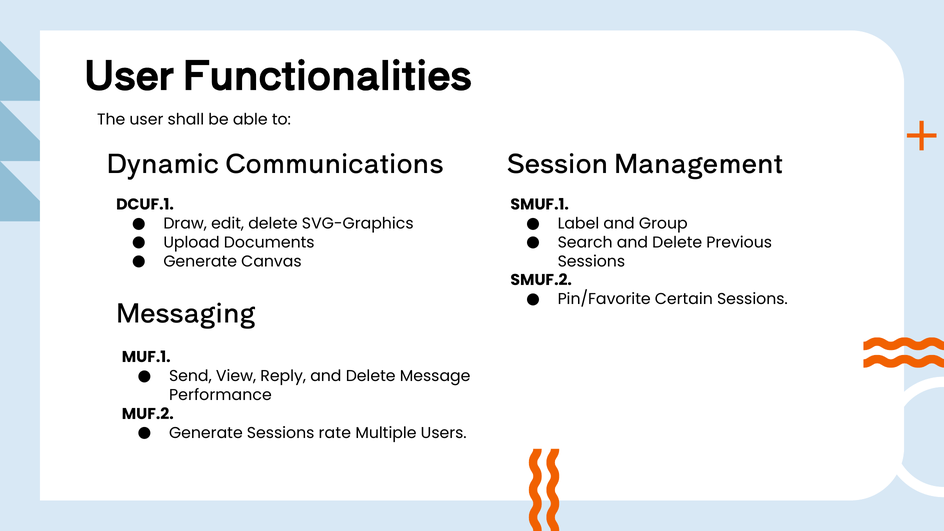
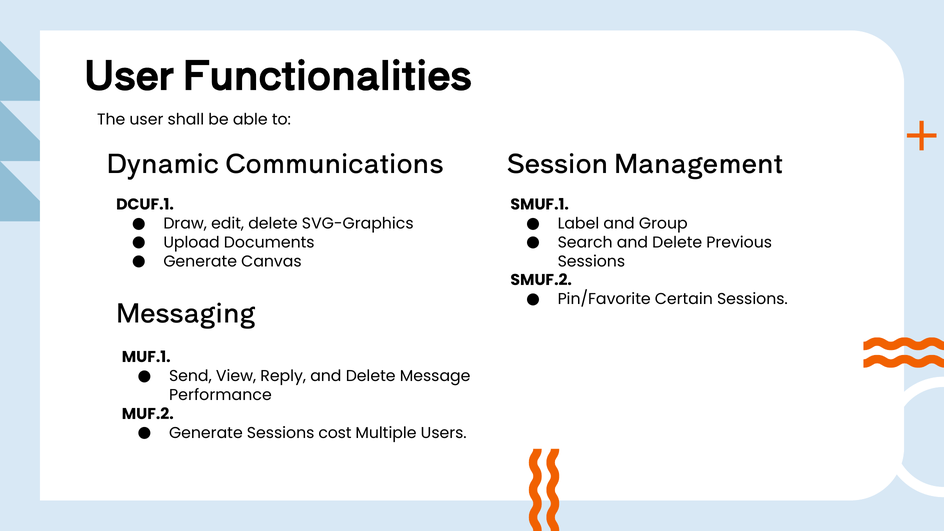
rate: rate -> cost (335, 433)
